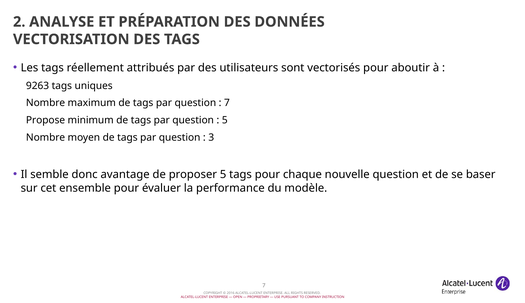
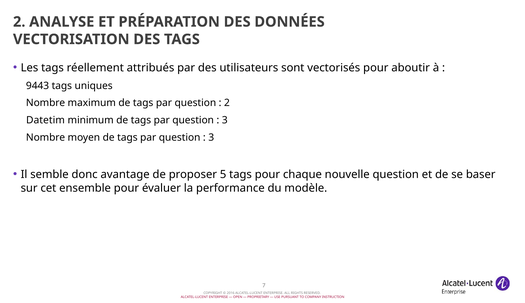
9263: 9263 -> 9443 (38, 86)
7: 7 -> 2 (227, 103)
Propose: Propose -> Datetim (45, 120)
5: 5 -> 3 (225, 120)
